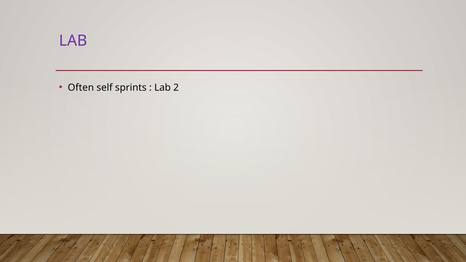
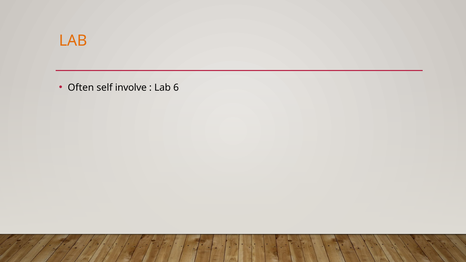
LAB colour: purple -> orange (73, 41)
sprints: sprints -> involve (131, 88)
2: 2 -> 6 (176, 88)
